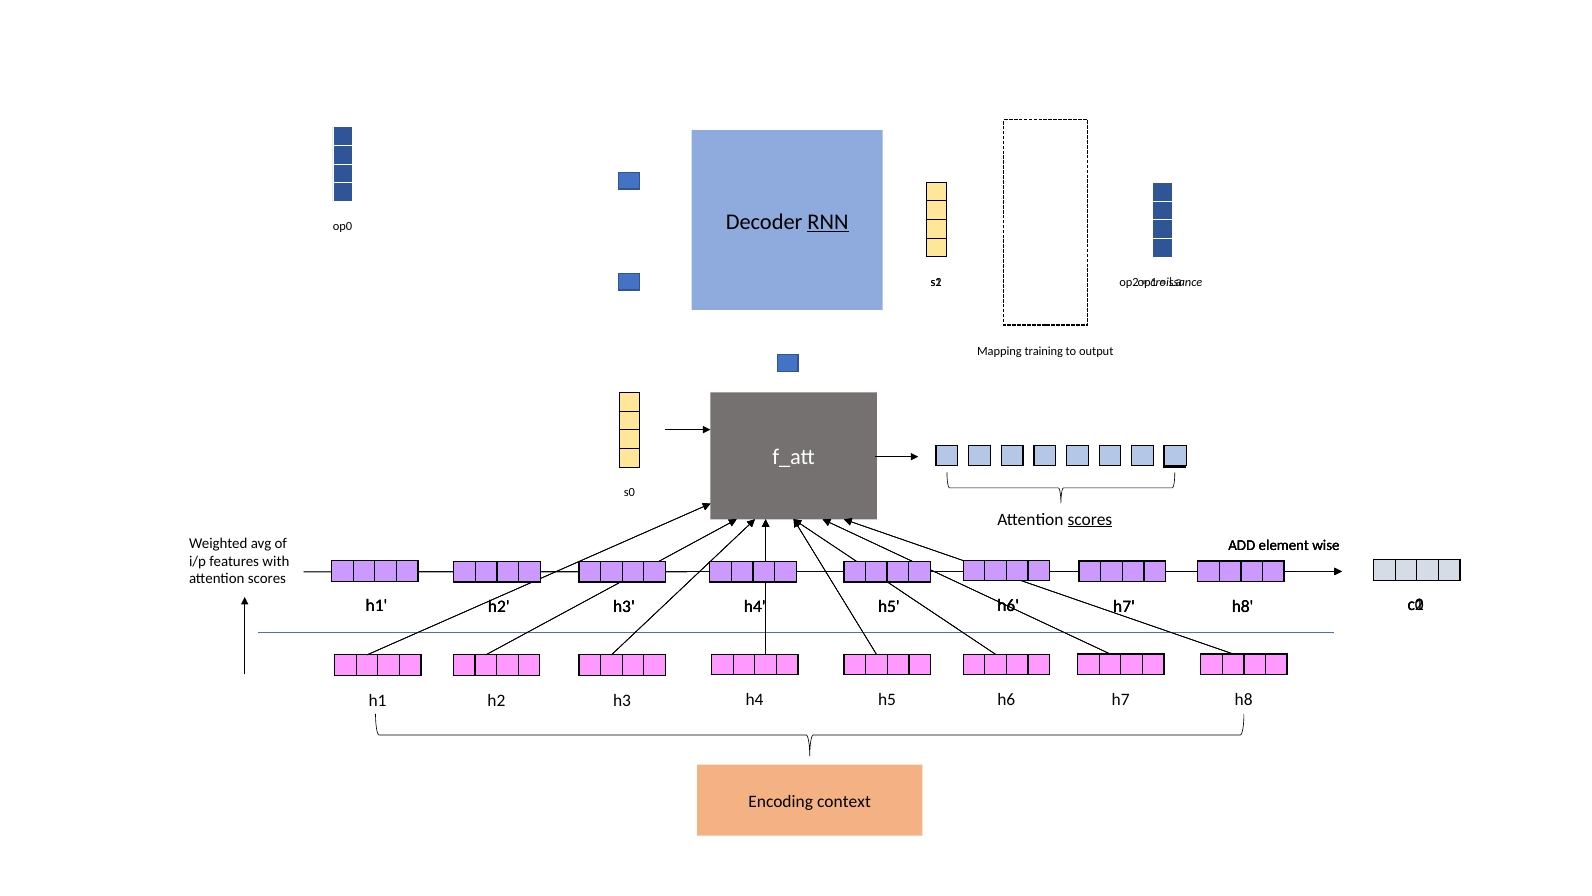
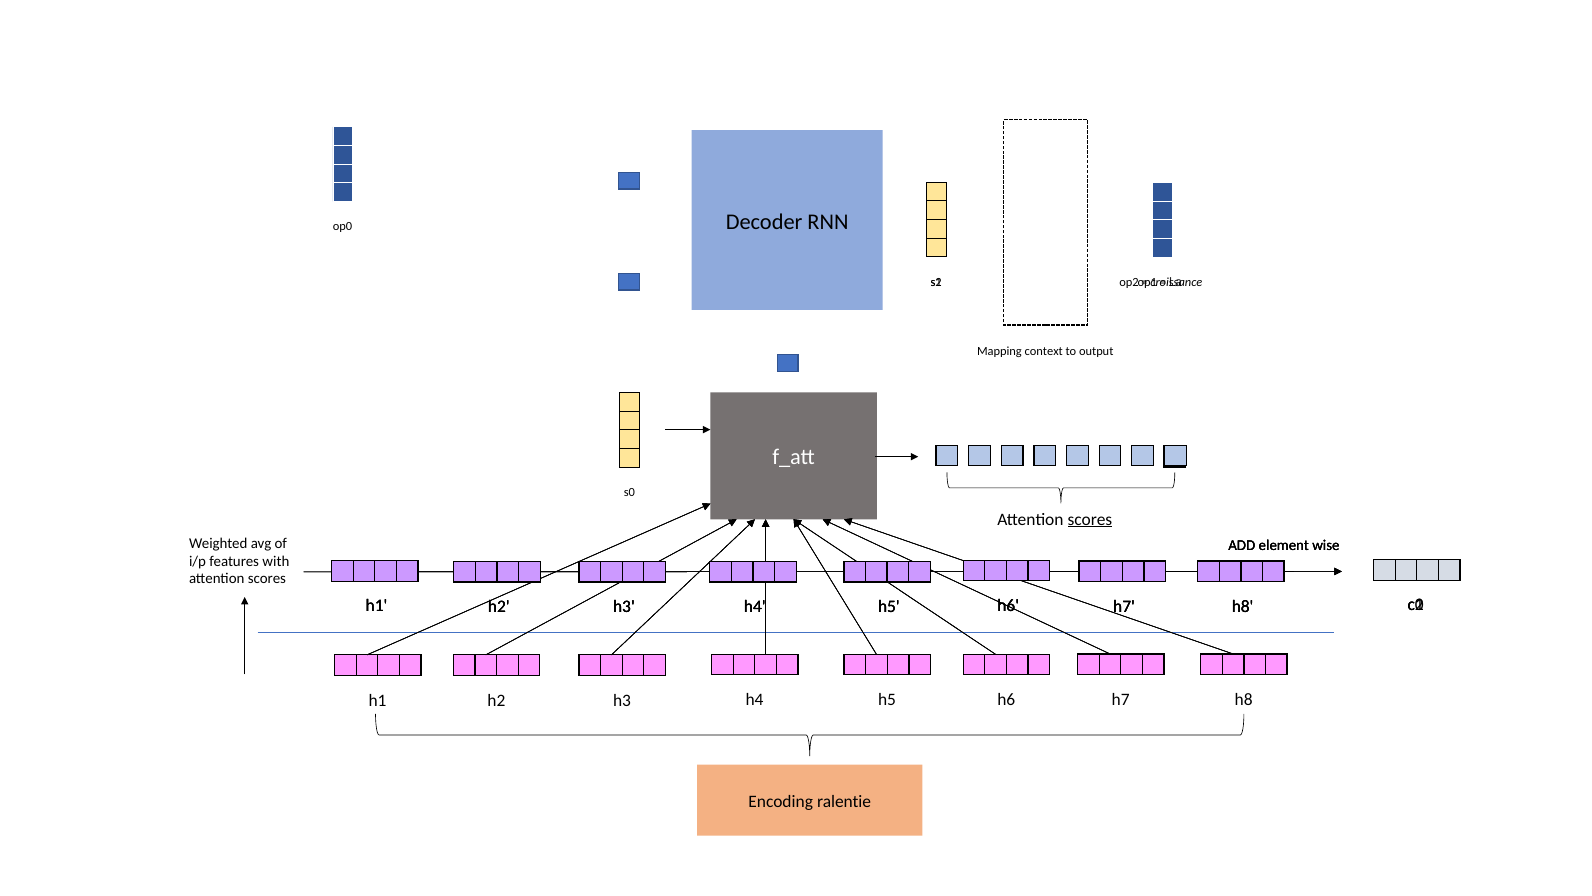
RNN underline: present -> none (828, 222)
training: training -> context (1044, 351)
context: context -> ralentie (844, 801)
